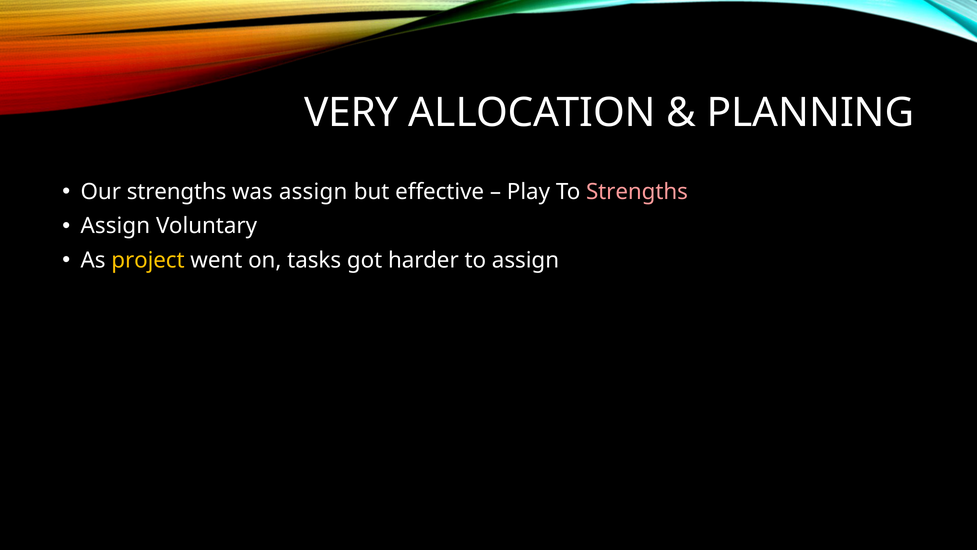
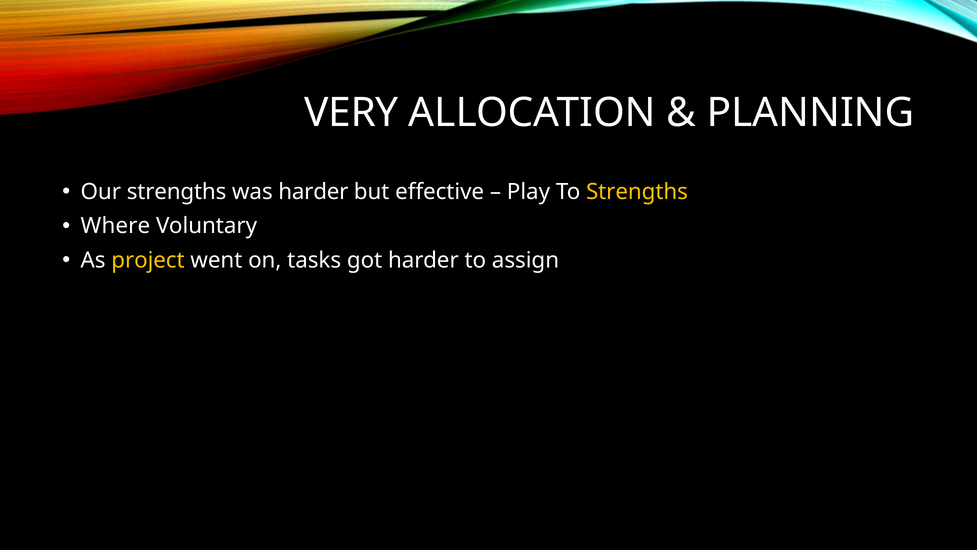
was assign: assign -> harder (313, 191)
Strengths colour: pink -> yellow (637, 191)
Assign: Assign -> Where (115, 226)
